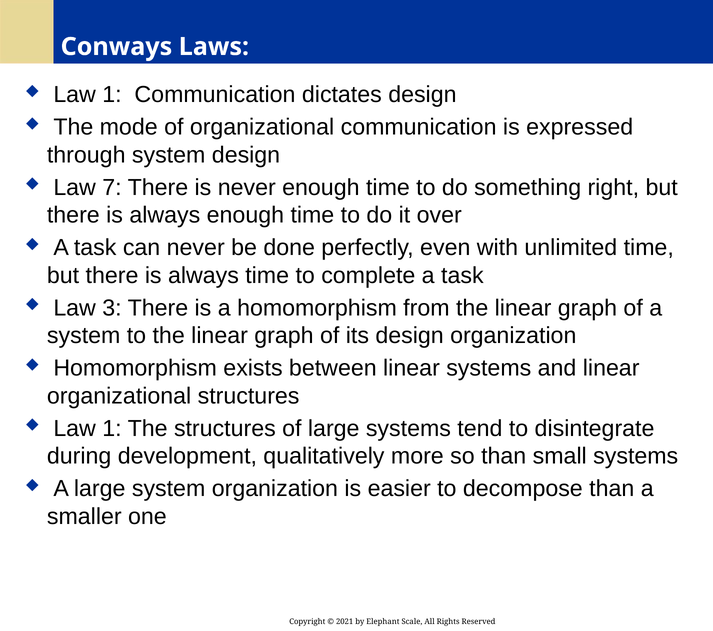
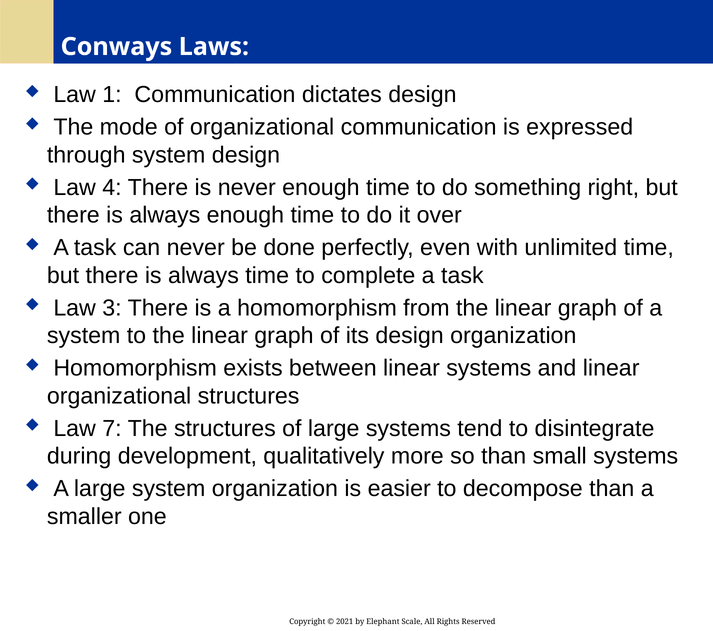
7: 7 -> 4 (112, 187)
1: 1 -> 7 (112, 429)
